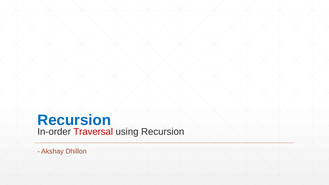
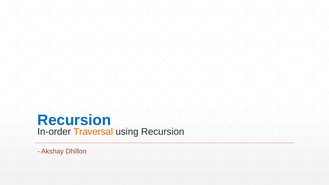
Traversal colour: red -> orange (93, 132)
